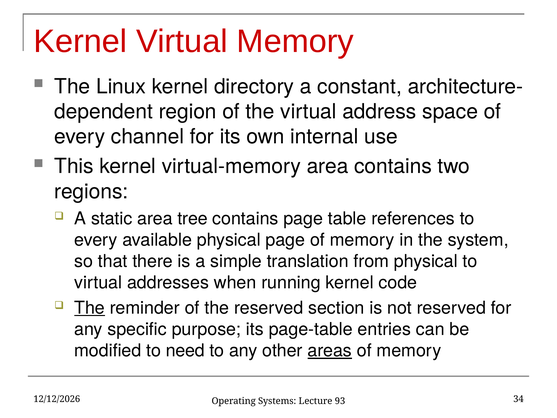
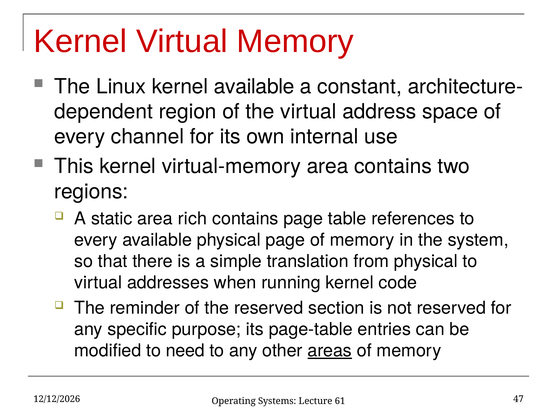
kernel directory: directory -> available (254, 86)
tree: tree -> rich (192, 218)
The underline: present -> none (90, 308)
34: 34 -> 47 (518, 399)
93: 93 -> 61 (340, 401)
